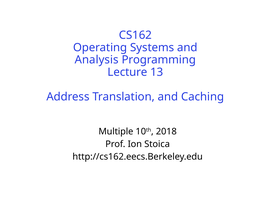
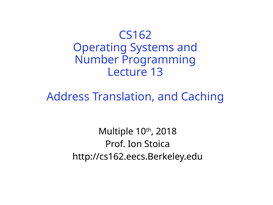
Analysis: Analysis -> Number (97, 60)
